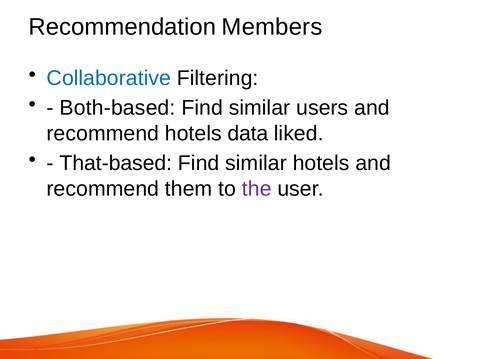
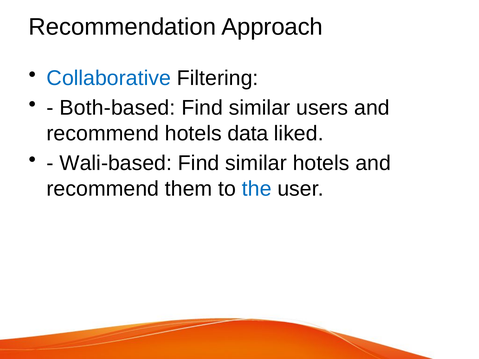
Members: Members -> Approach (272, 27)
That-based: That-based -> Wali-based (116, 163)
the colour: purple -> blue (257, 189)
